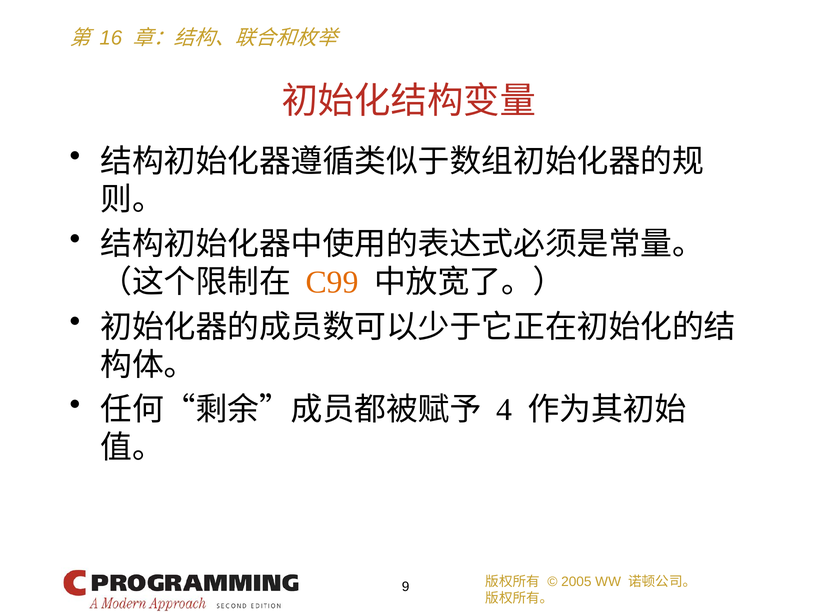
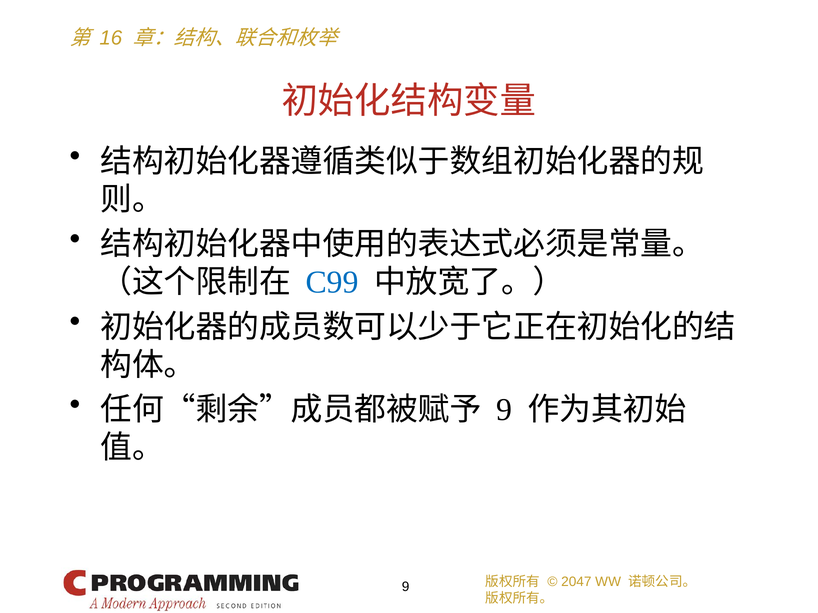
C99 colour: orange -> blue (332, 283)
4: 4 -> 9 (504, 410)
2005: 2005 -> 2047 (576, 582)
